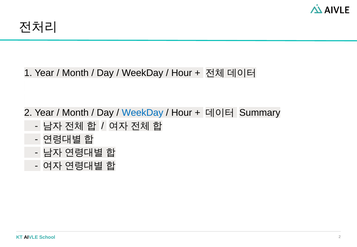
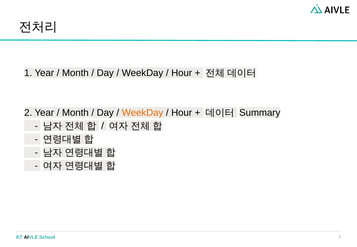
WeekDay colour: blue -> orange (143, 113)
